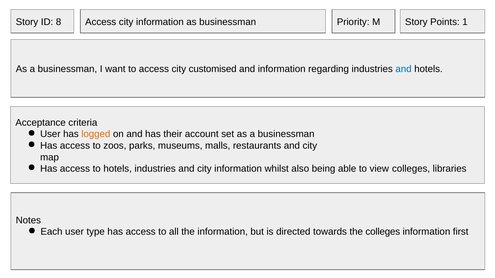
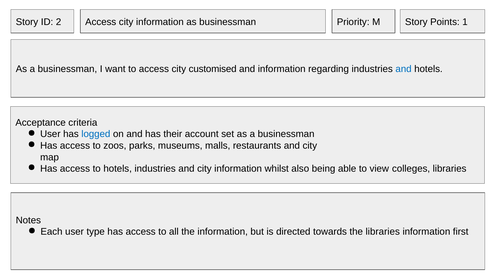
8: 8 -> 2 (59, 22)
logged colour: orange -> blue (96, 134)
the colleges: colleges -> libraries (383, 232)
